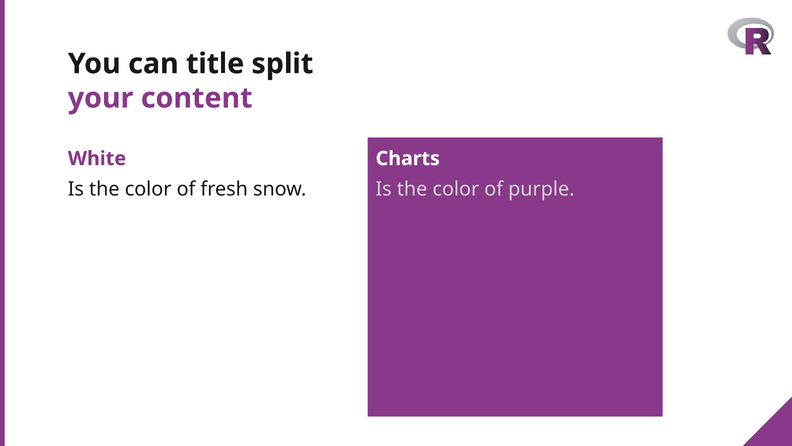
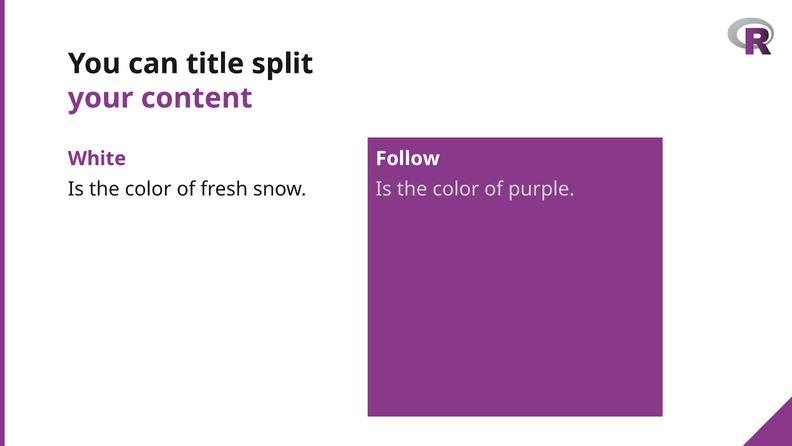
Charts: Charts -> Follow (408, 158)
